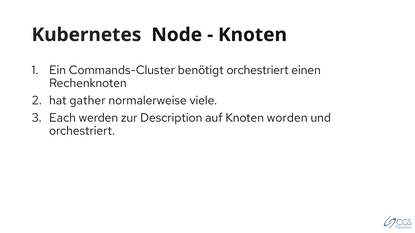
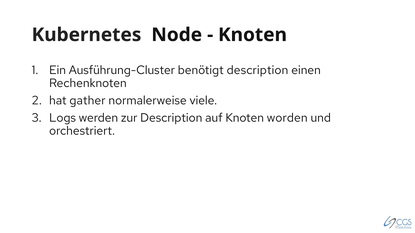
Commands-Cluster: Commands-Cluster -> Ausführung-Cluster (122, 70)
benötigt orchestriert: orchestriert -> description (257, 70)
Each: Each -> Logs (63, 118)
